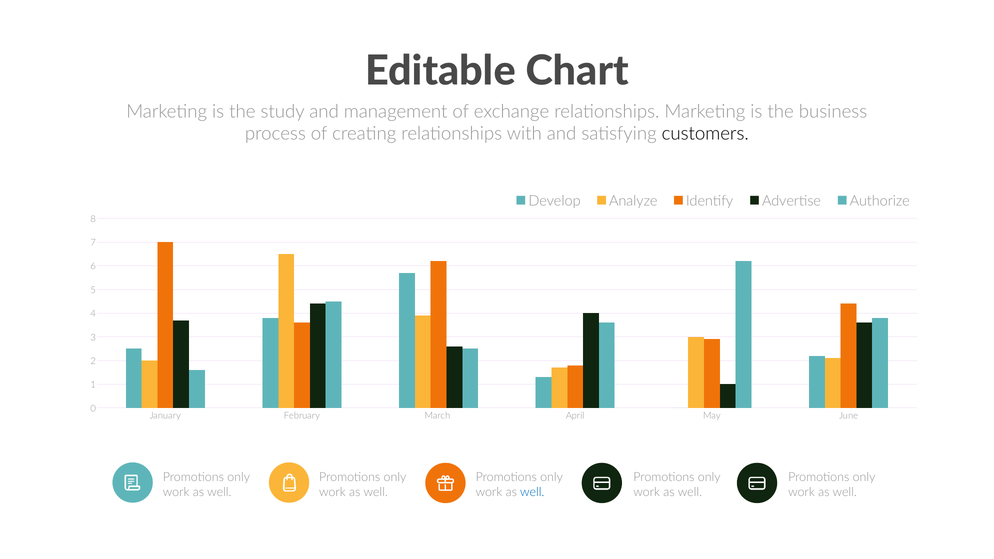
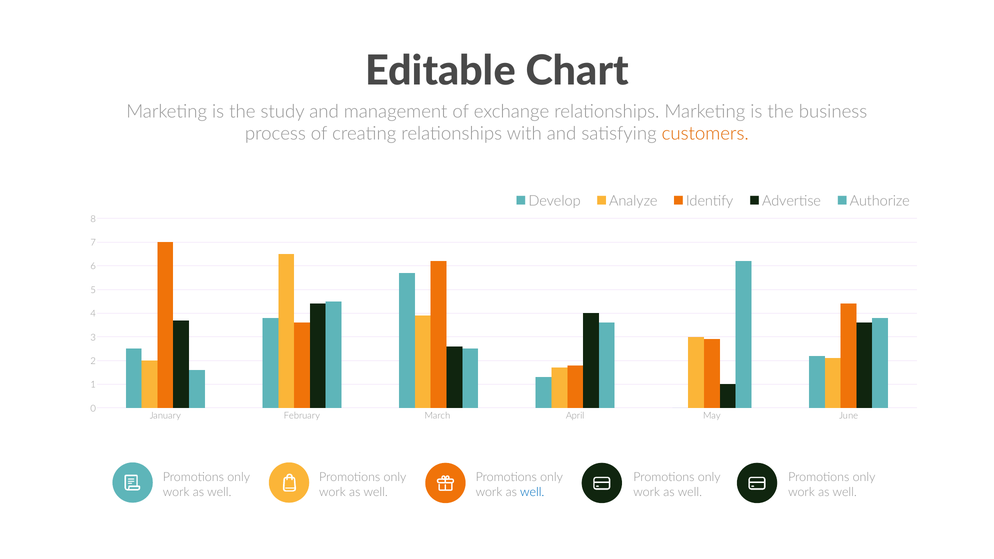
customers colour: black -> orange (705, 134)
